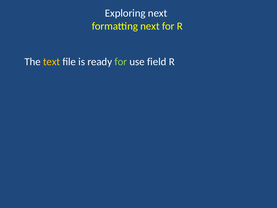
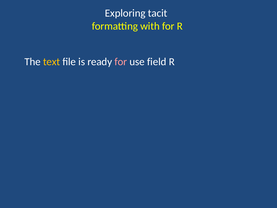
Exploring next: next -> tacit (158, 13)
formatting next: next -> with (150, 26)
for colour: light green -> pink (121, 62)
